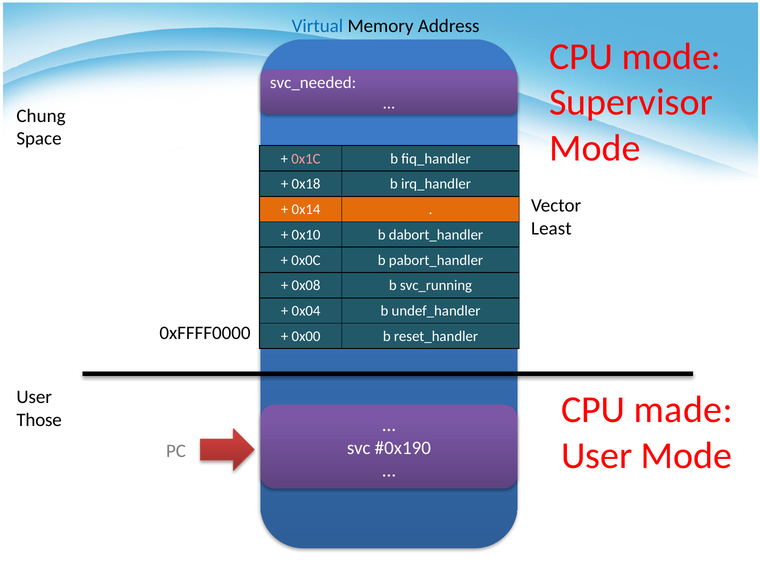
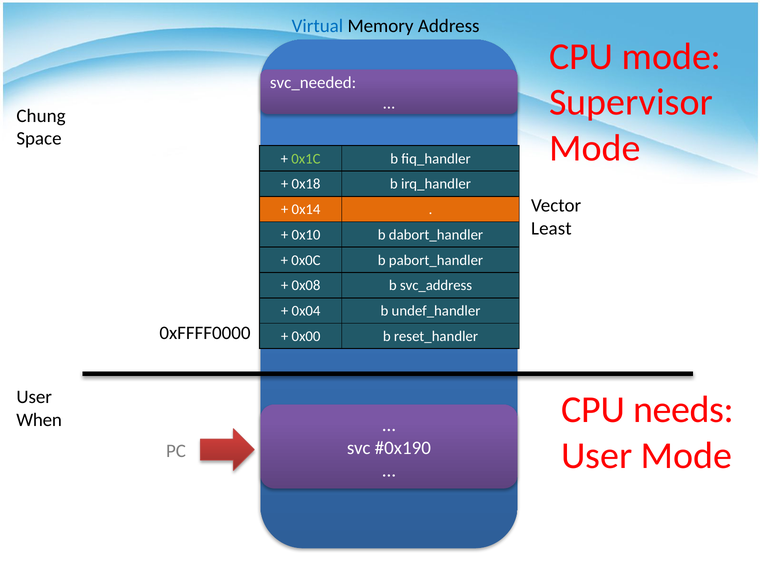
0x1C colour: pink -> light green (306, 159)
svc_running: svc_running -> svc_address (436, 286)
made: made -> needs (684, 410)
Those: Those -> When (39, 420)
